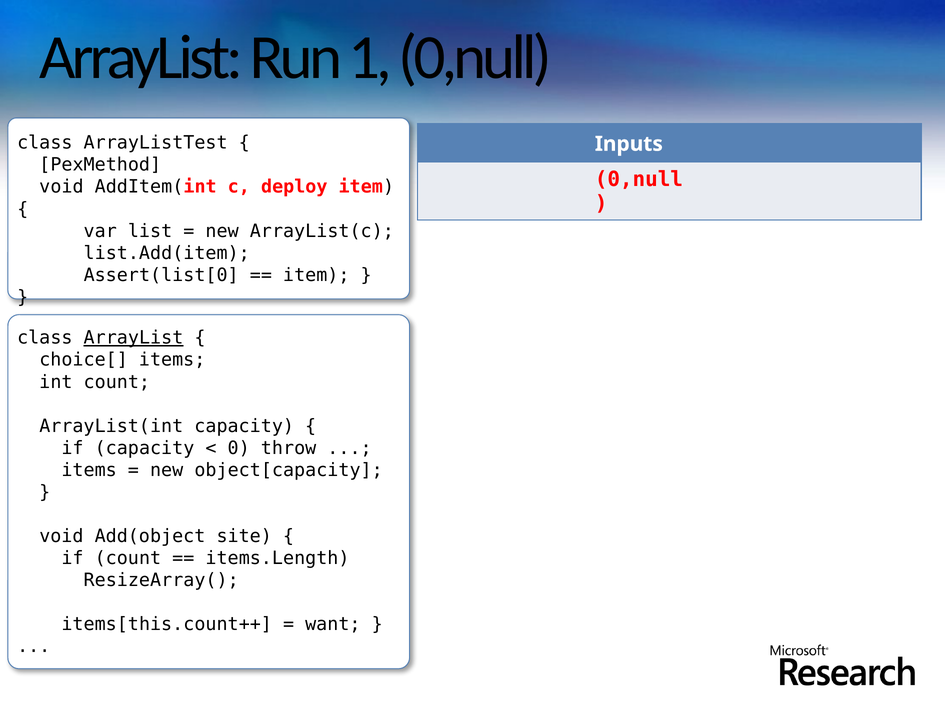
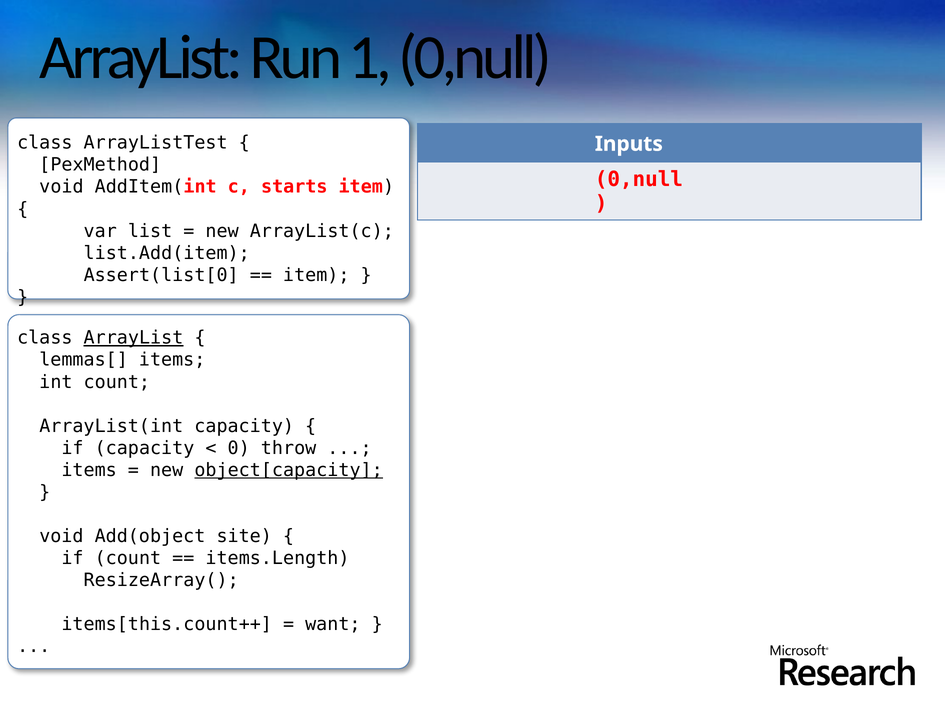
deploy: deploy -> starts (294, 187)
choice[: choice[ -> lemmas[ (84, 360)
object[capacity underline: none -> present (289, 471)
